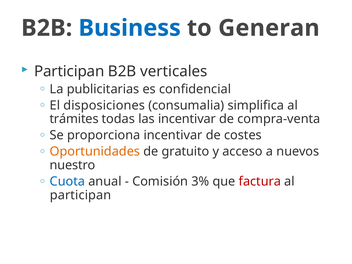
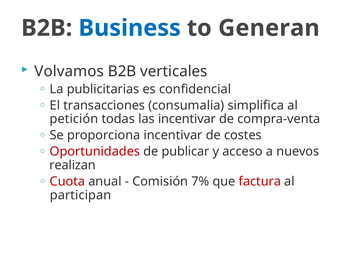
Participan: Participan -> Volvamos (69, 71)
disposiciones: disposiciones -> transacciones (104, 105)
trámites: trámites -> petición (74, 119)
Oportunidades colour: orange -> red (95, 152)
gratuito: gratuito -> publicar (186, 152)
nuestro: nuestro -> realizan (73, 165)
Cuota colour: blue -> red (67, 182)
3%: 3% -> 7% (200, 182)
